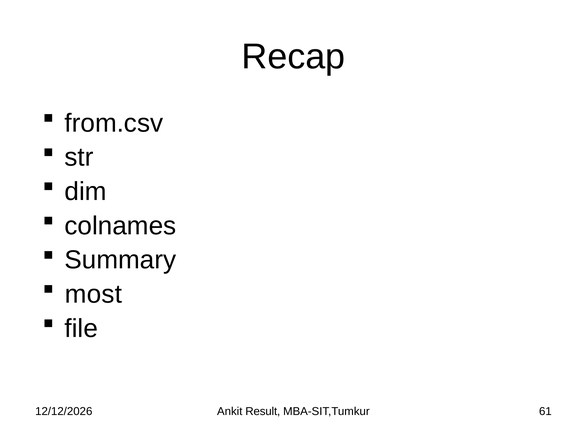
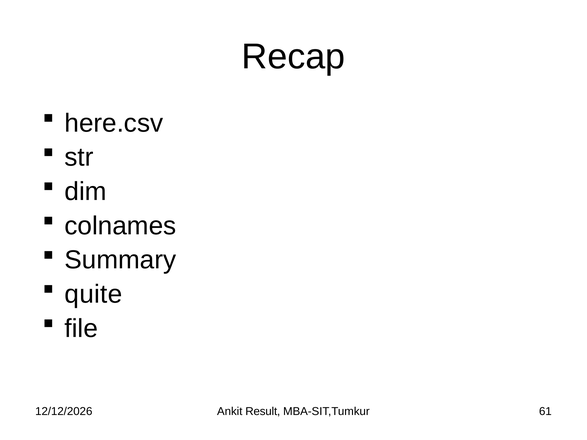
from.csv: from.csv -> here.csv (114, 123)
most: most -> quite (93, 294)
